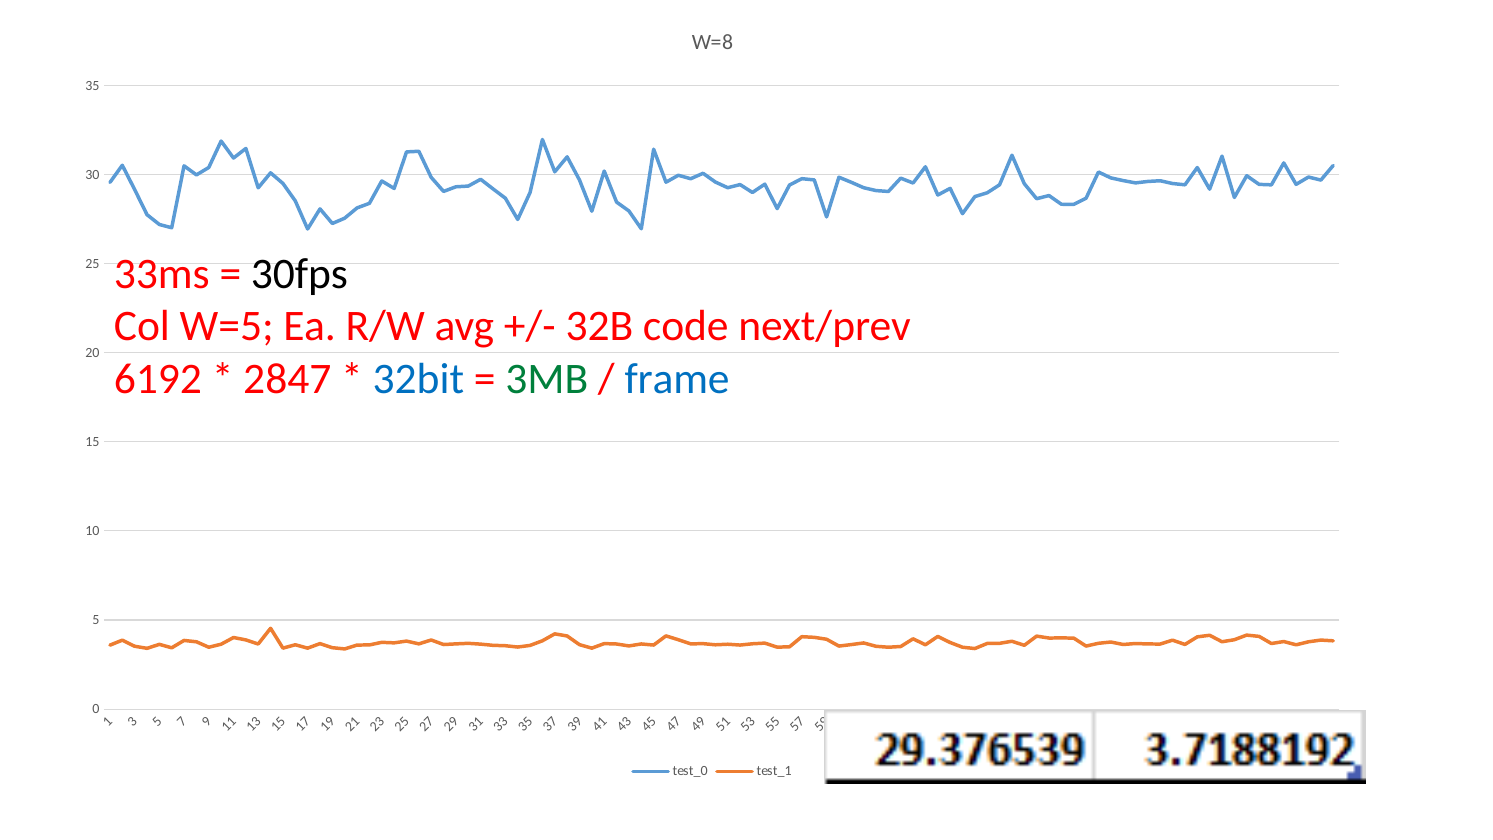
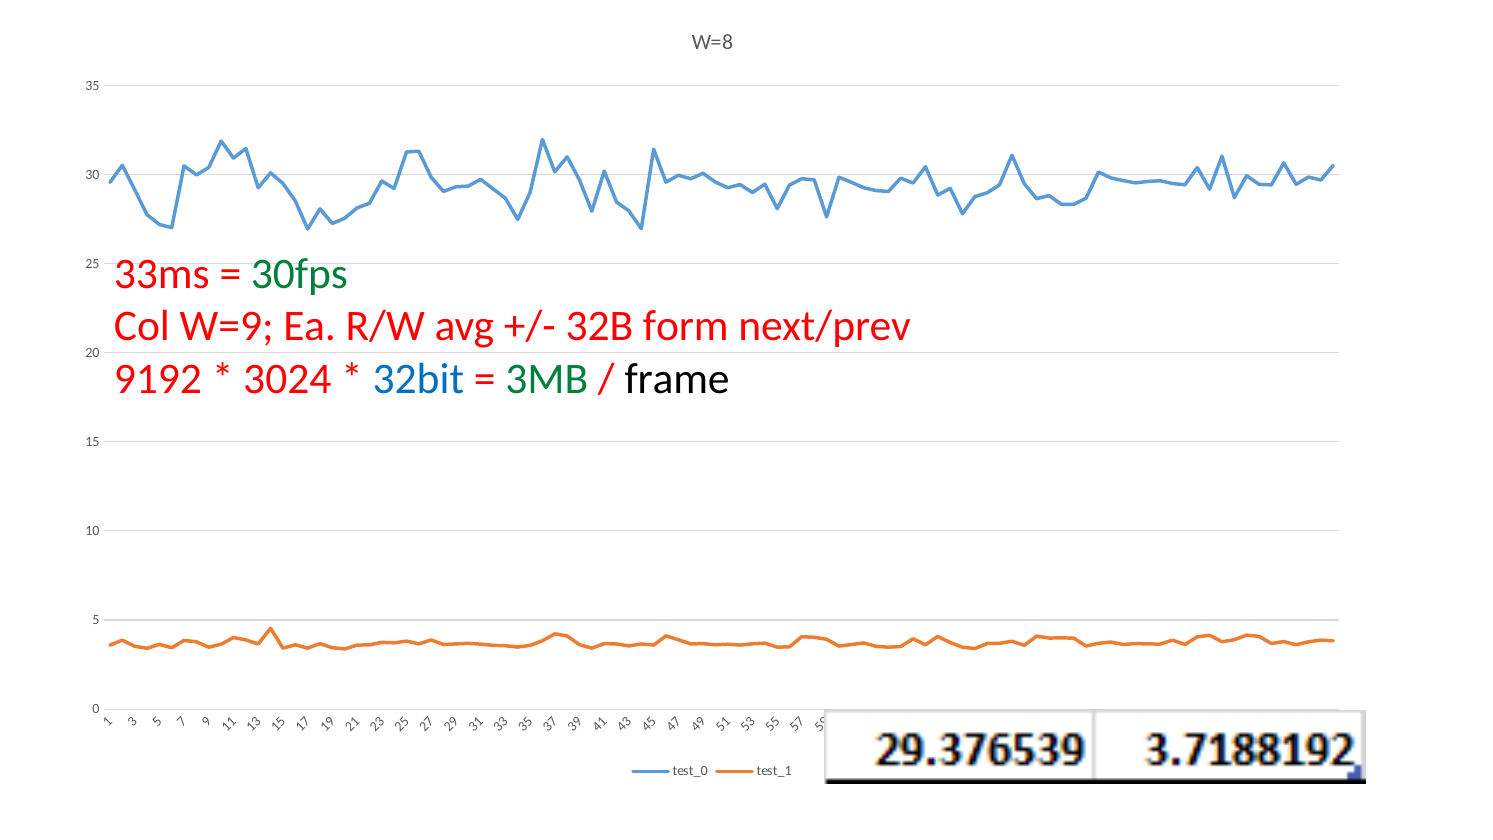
30fps colour: black -> green (299, 274)
W=5: W=5 -> W=9 (227, 326)
code: code -> form (686, 326)
6192: 6192 -> 9192 (158, 379)
2847: 2847 -> 3024 (287, 379)
frame colour: blue -> black (677, 379)
